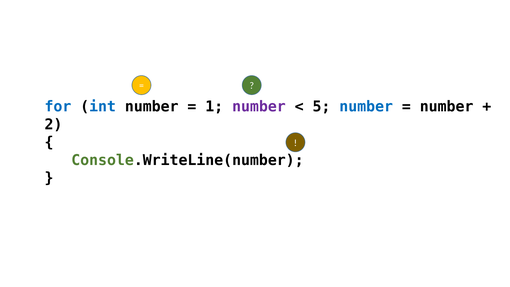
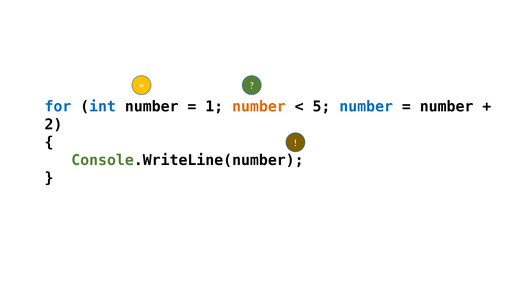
number colour: purple -> orange (259, 107)
